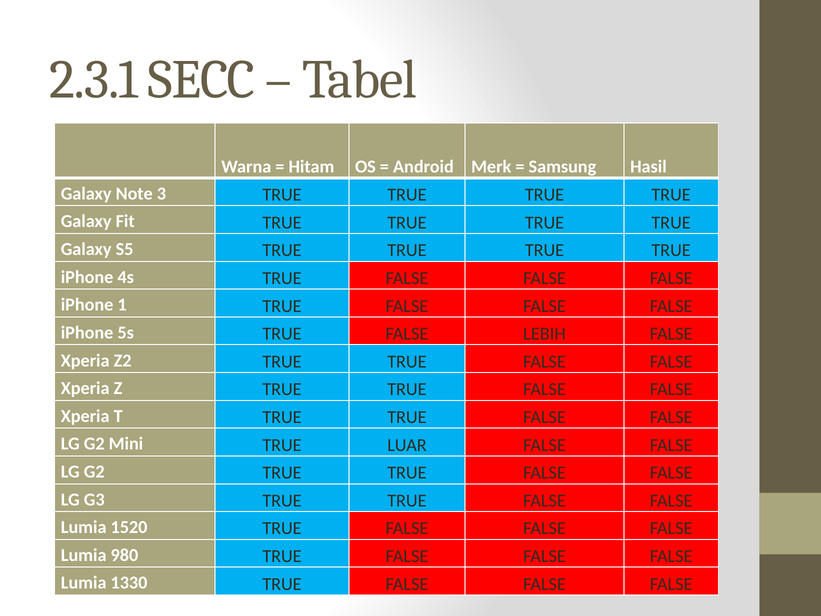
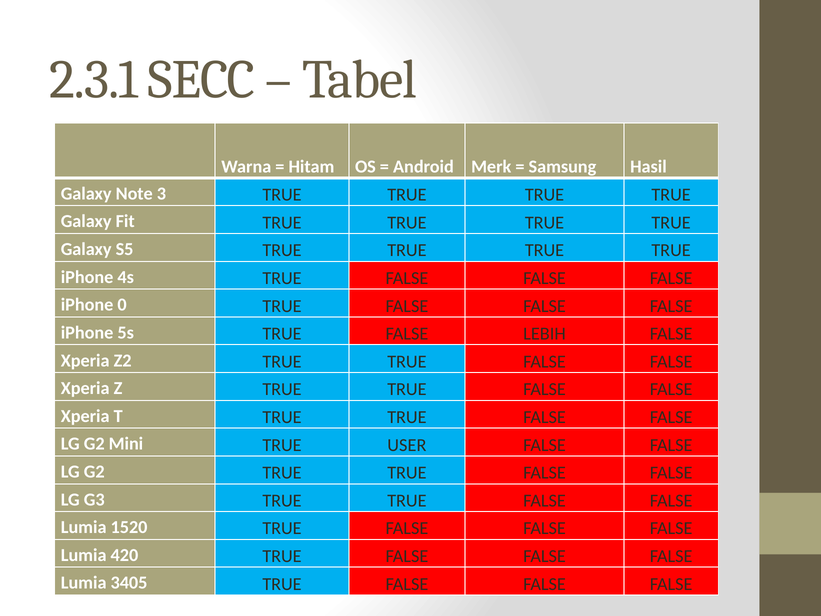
1: 1 -> 0 (122, 305)
LUAR: LUAR -> USER (407, 445)
980: 980 -> 420 (124, 555)
1330: 1330 -> 3405 (129, 583)
